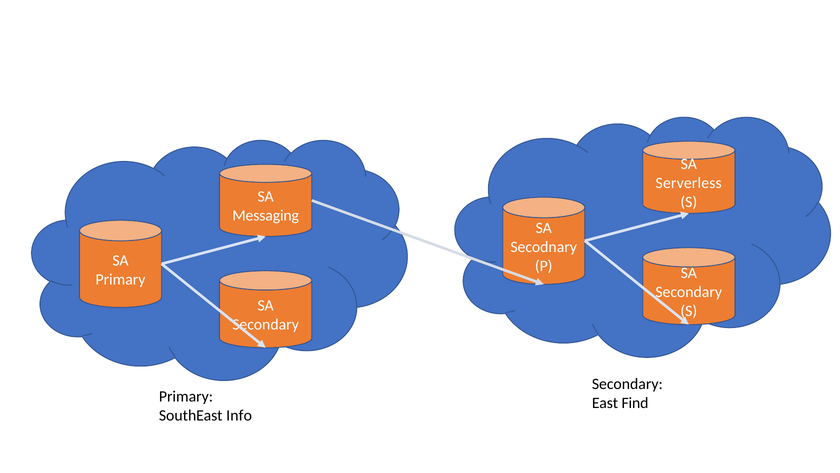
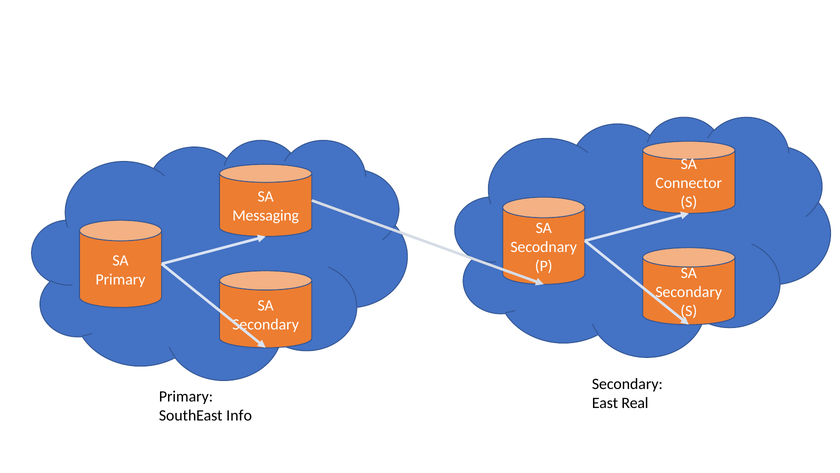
Serverless: Serverless -> Connector (689, 183)
Find: Find -> Real (635, 402)
